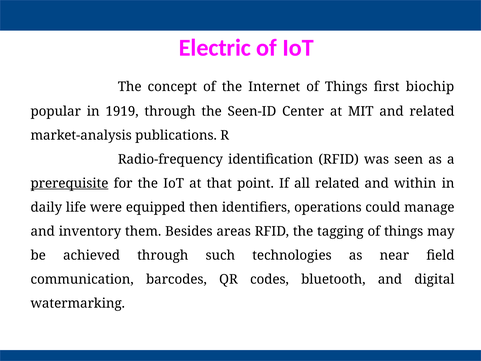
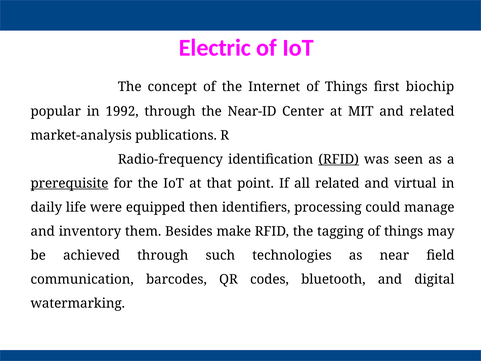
1919: 1919 -> 1992 (122, 111)
Seen-ID: Seen-ID -> Near-ID (252, 111)
RFID underline: none -> present (339, 159)
within: within -> virtual (415, 183)
operations: operations -> processing (328, 207)
areas: areas -> make (234, 231)
